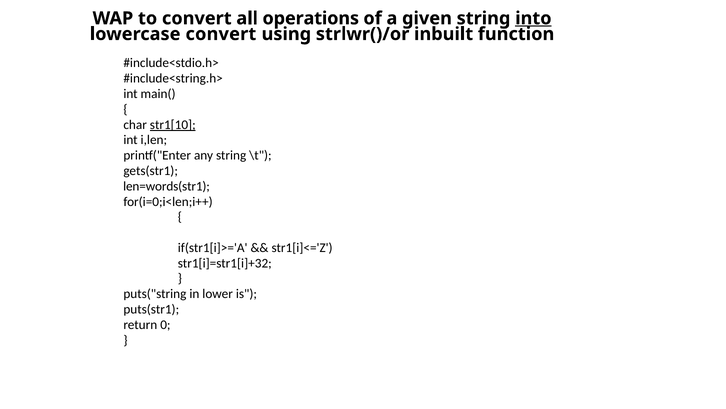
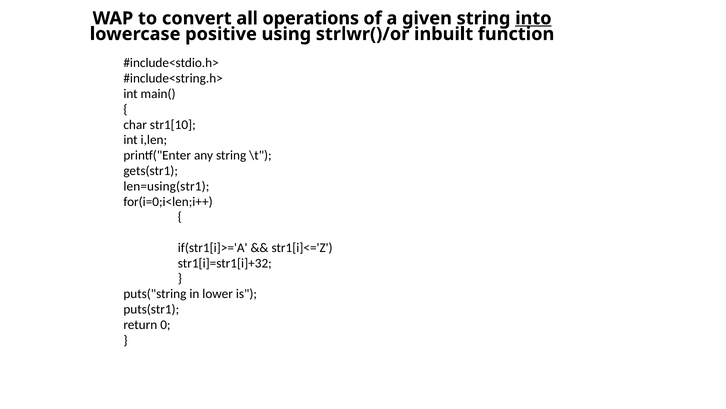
lowercase convert: convert -> positive (221, 34)
str1[10 underline: present -> none (173, 124)
len=words(str1: len=words(str1 -> len=using(str1 (166, 186)
